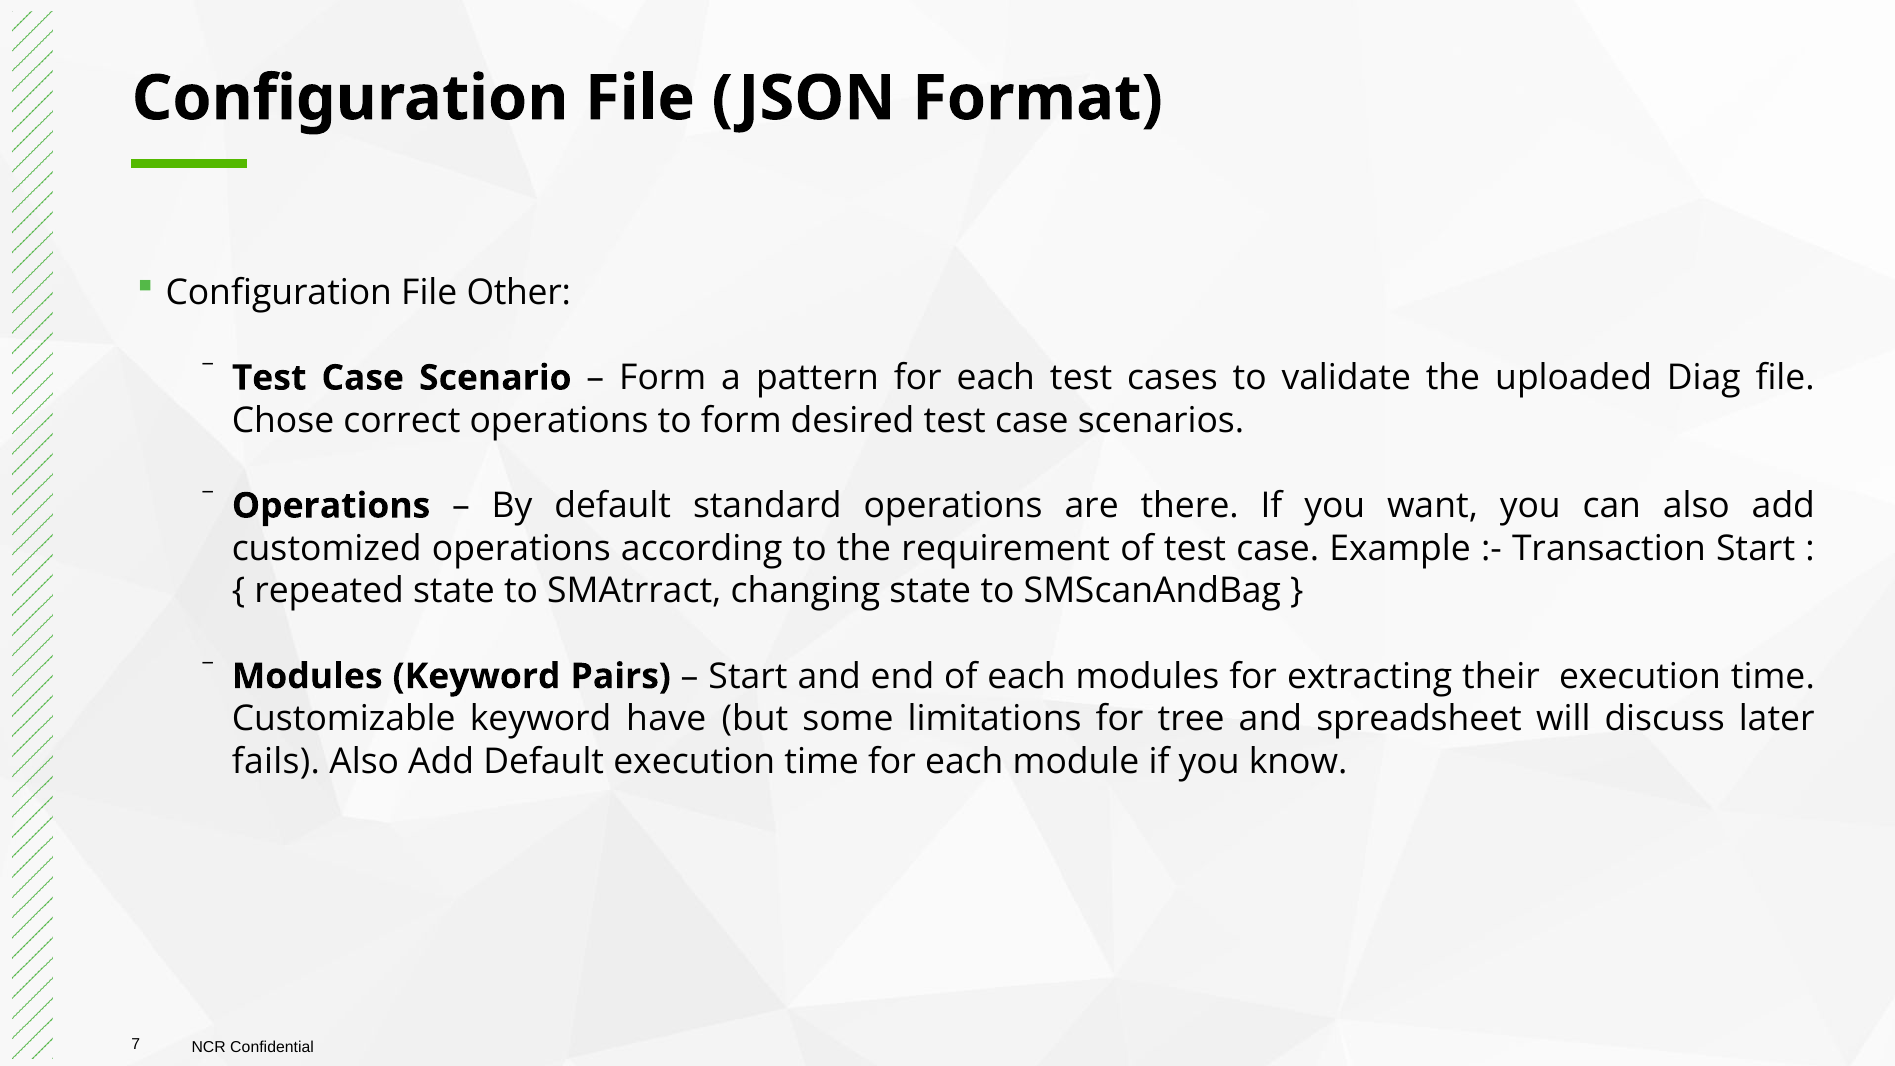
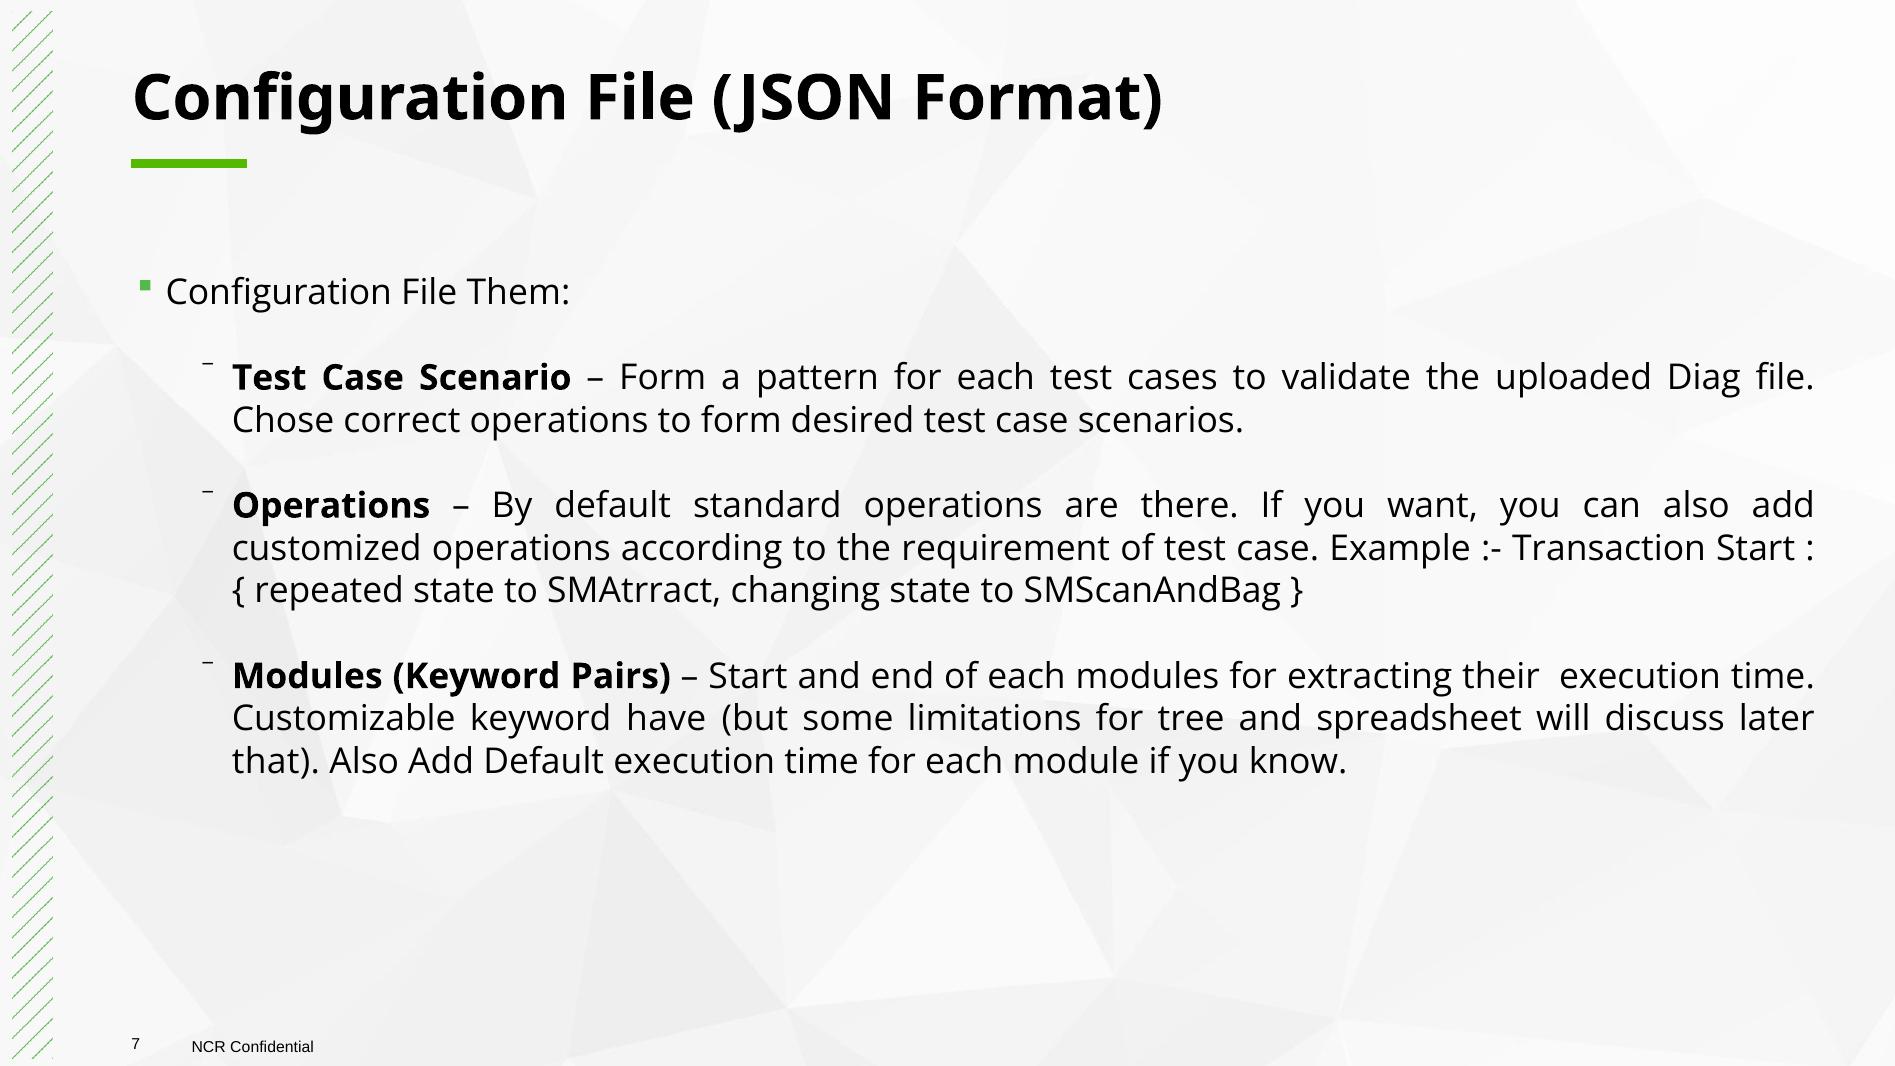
Other: Other -> Them (519, 293)
fails: fails -> that (276, 762)
